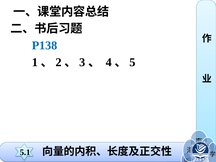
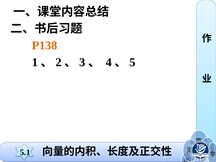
P138 colour: blue -> orange (45, 45)
